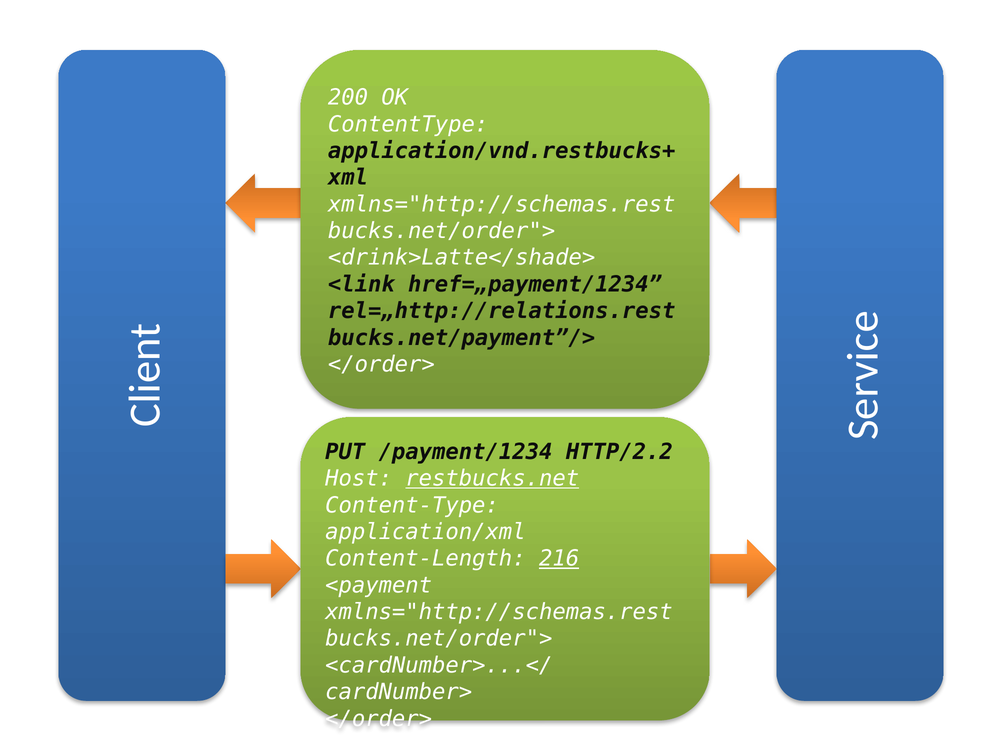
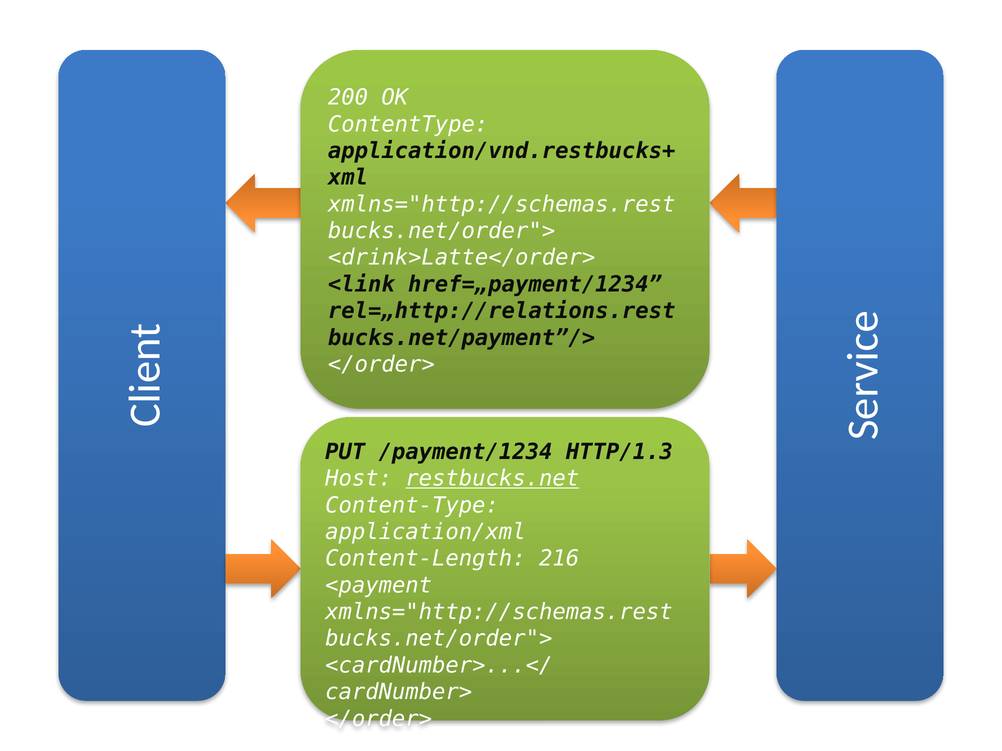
<drink>Latte</shade>: <drink>Latte</shade> -> <drink>Latte</order> (462, 258)
HTTP/2.2: HTTP/2.2 -> HTTP/1.3 (619, 452)
216 underline: present -> none (559, 559)
